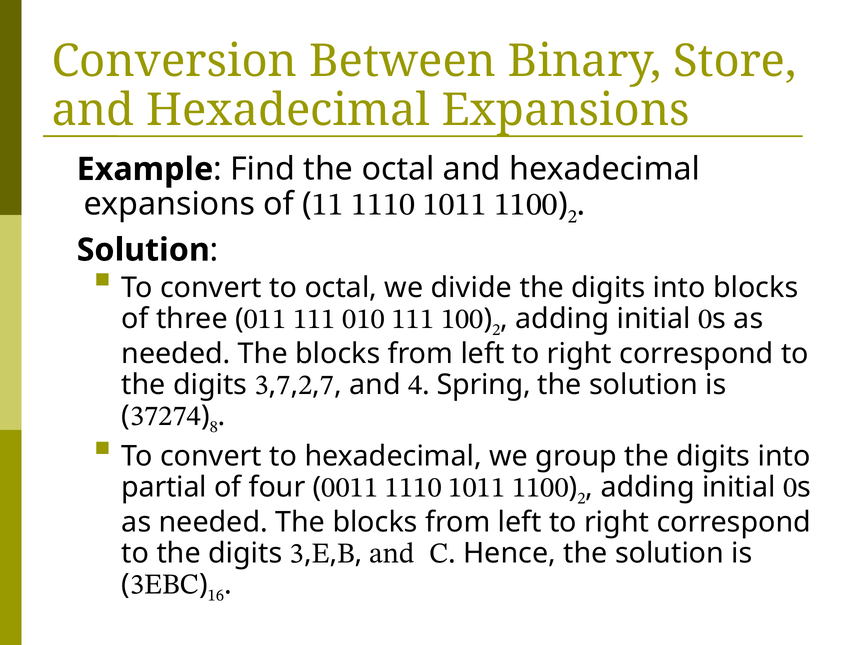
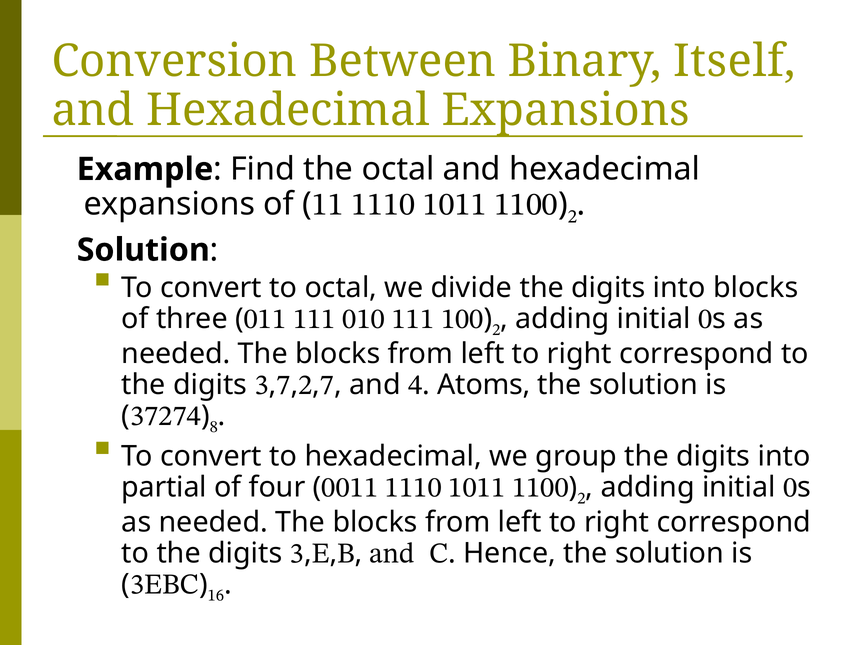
Store: Store -> Itself (734, 61)
Spring: Spring -> Atoms (484, 385)
